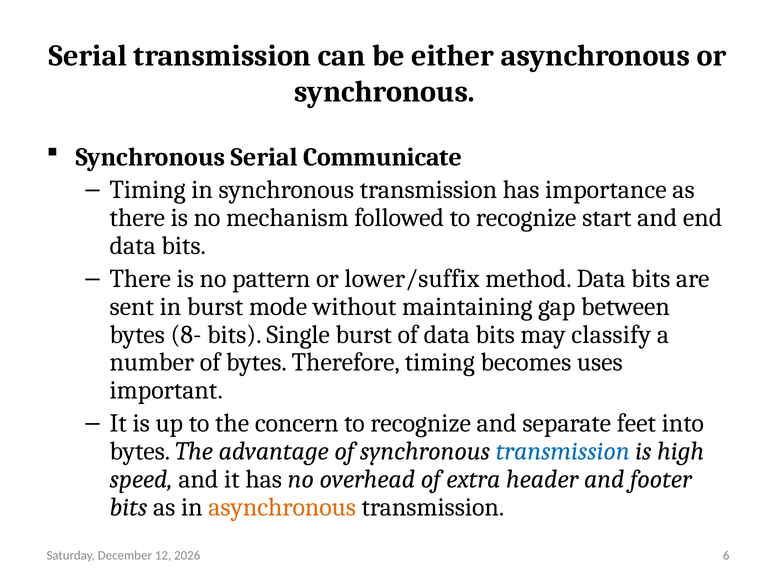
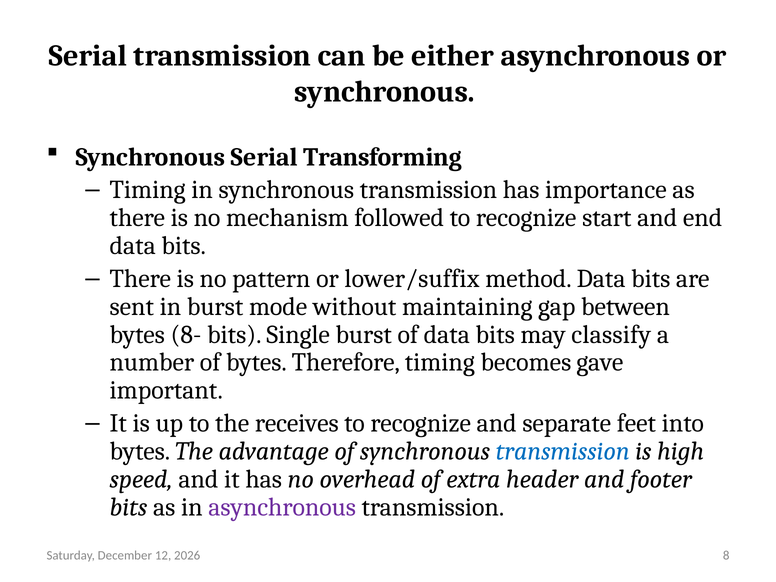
Communicate: Communicate -> Transforming (382, 157)
uses: uses -> gave (600, 362)
concern: concern -> receives (297, 423)
asynchronous colour: orange -> purple (282, 507)
6: 6 -> 8 (726, 556)
